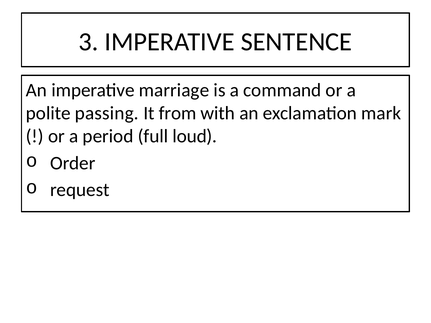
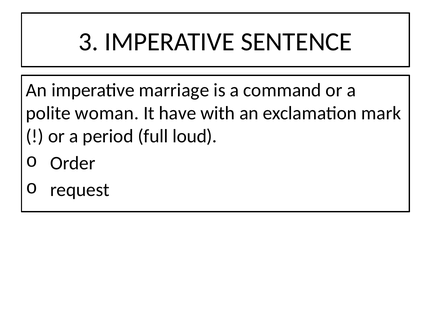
passing: passing -> woman (107, 113)
from: from -> have (178, 113)
